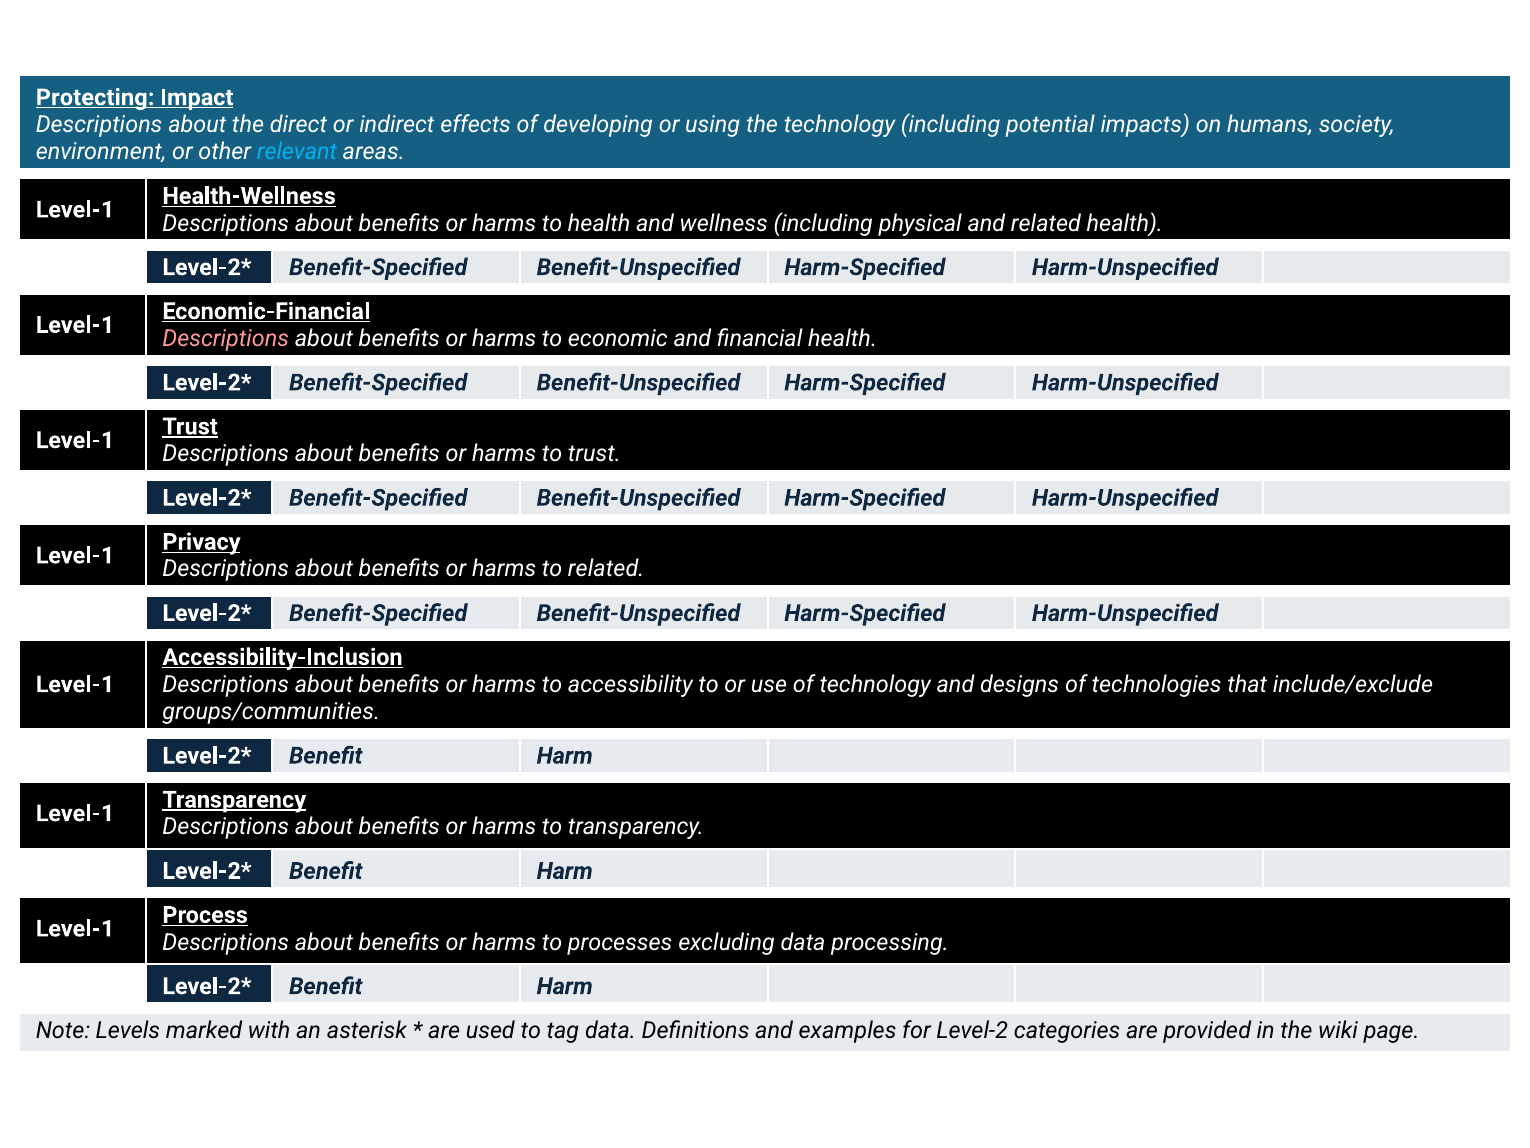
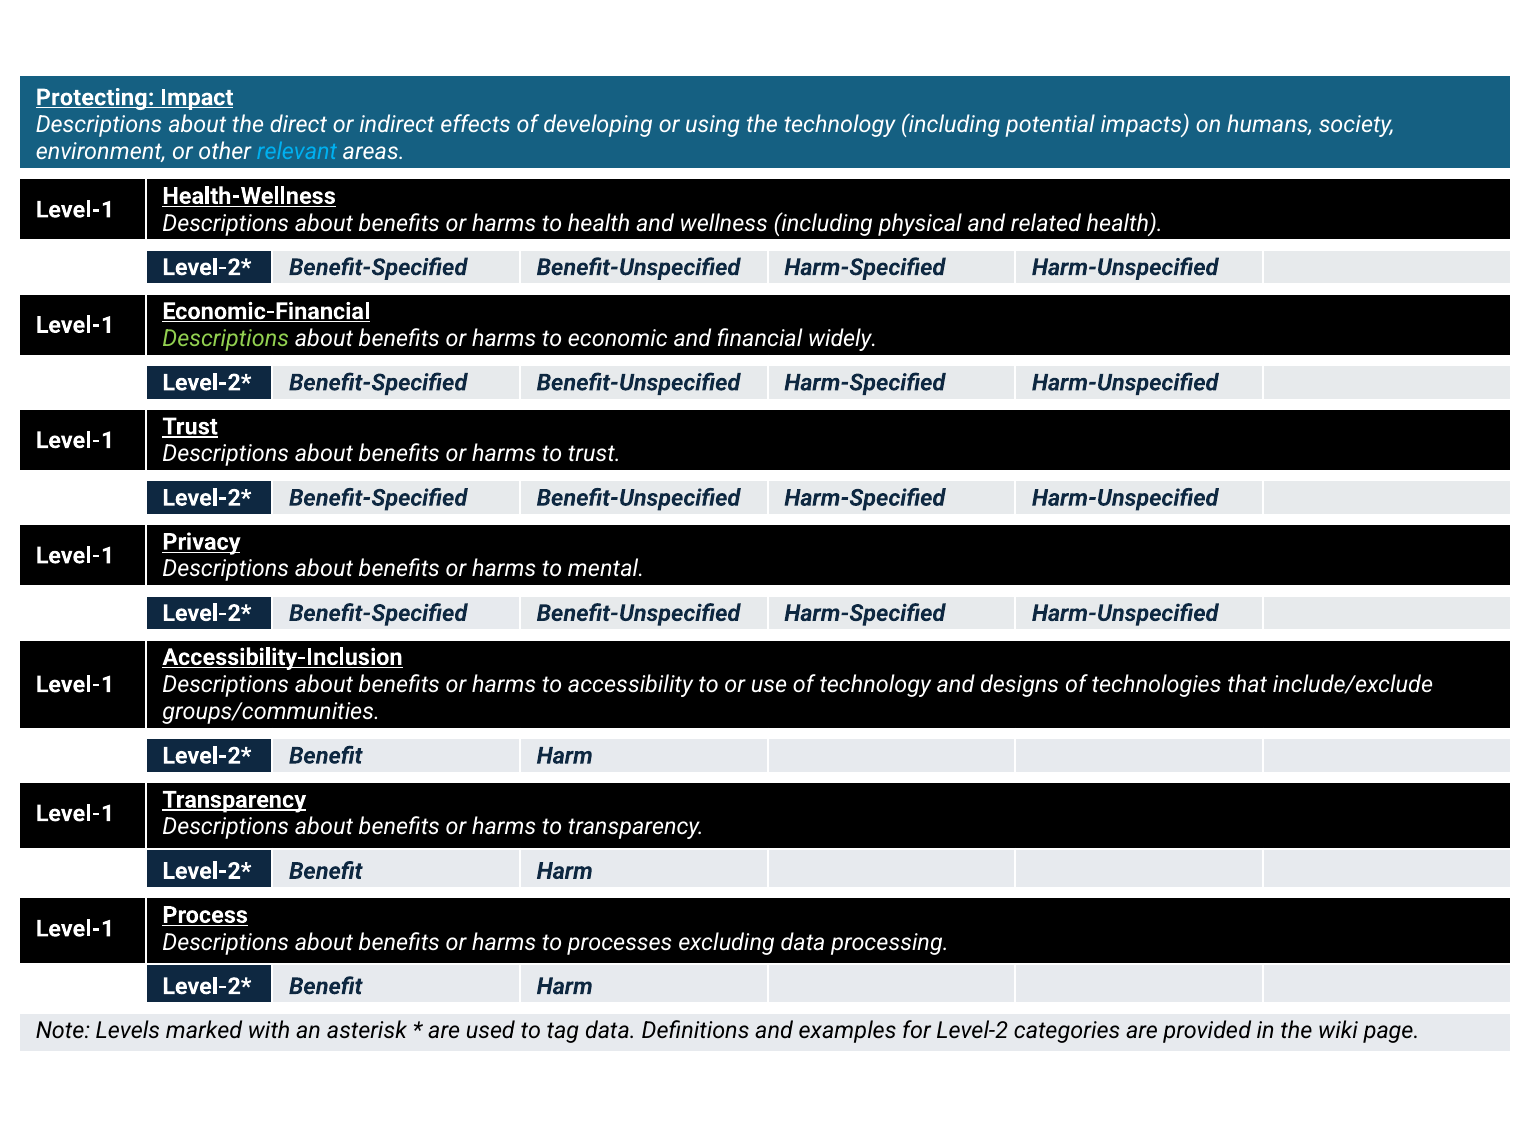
Descriptions colour: pink -> light green (226, 339)
financial health: health -> widely (843, 339)
to related: related -> mental (606, 569)
